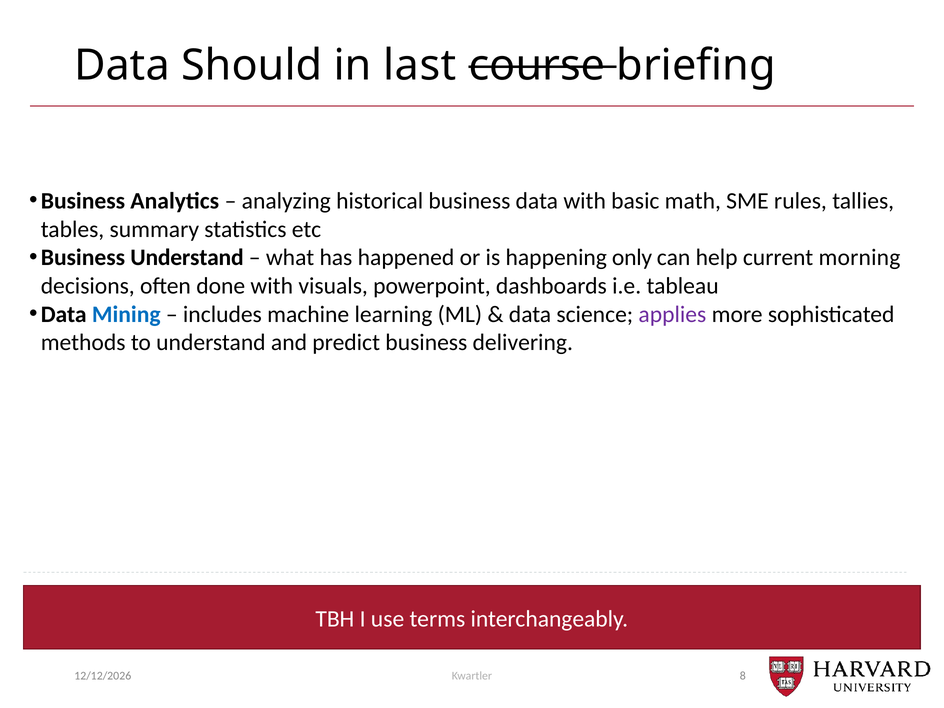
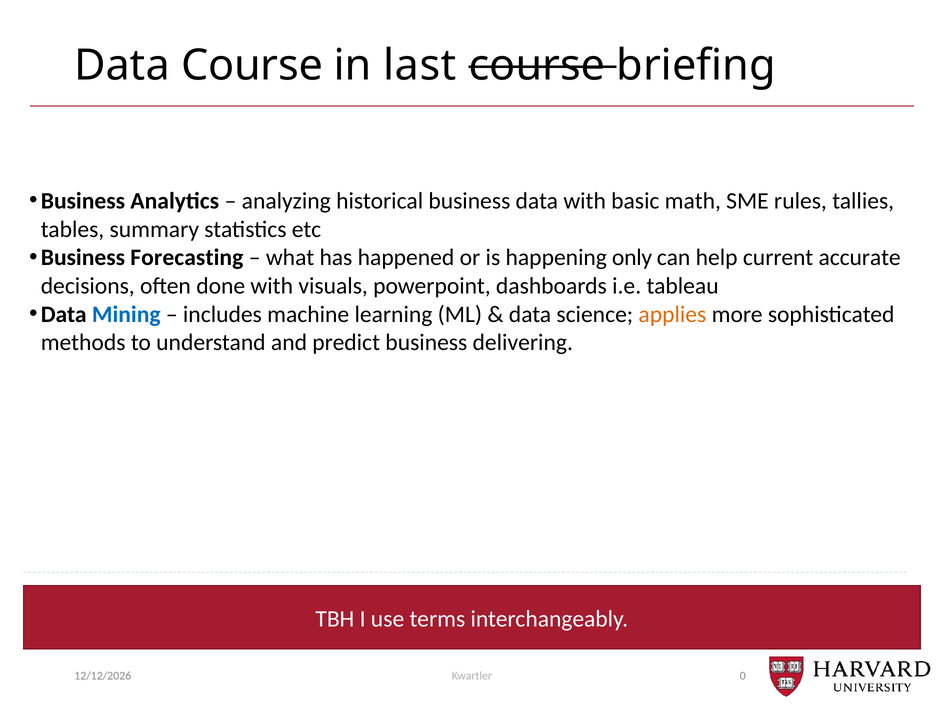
Data Should: Should -> Course (252, 65)
Business Understand: Understand -> Forecasting (187, 258)
morning: morning -> accurate (860, 258)
applies colour: purple -> orange (672, 314)
8: 8 -> 0 (743, 676)
